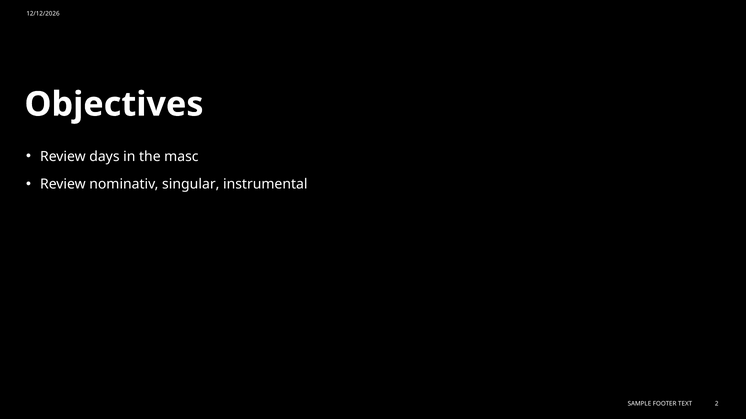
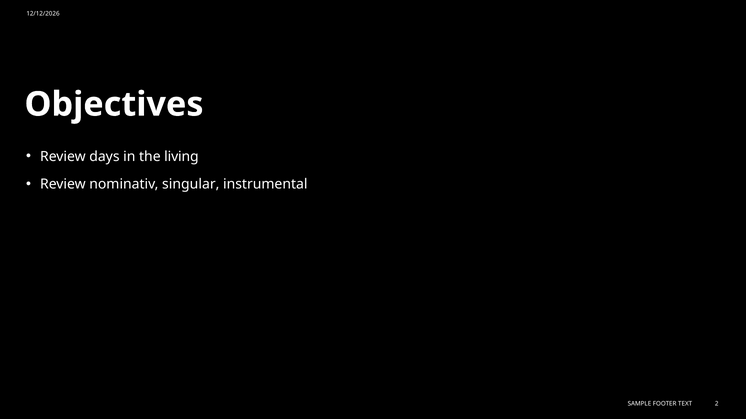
masc: masc -> living (181, 157)
